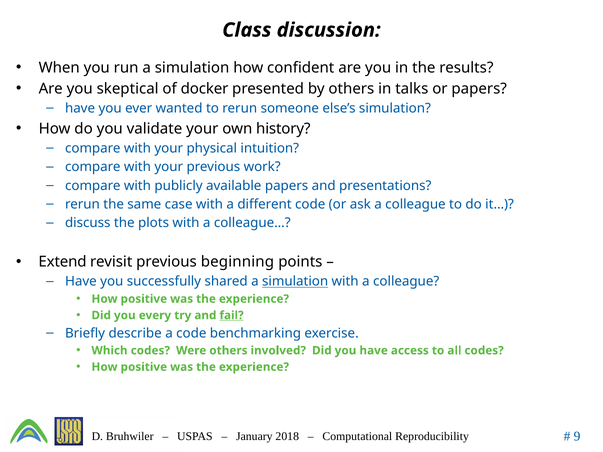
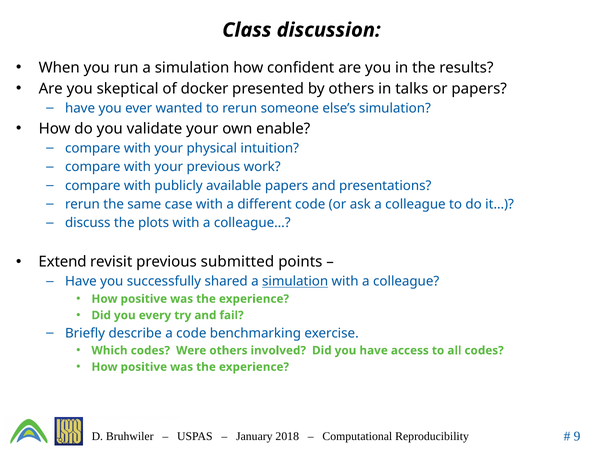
history: history -> enable (283, 129)
beginning: beginning -> submitted (237, 262)
fail underline: present -> none (232, 316)
